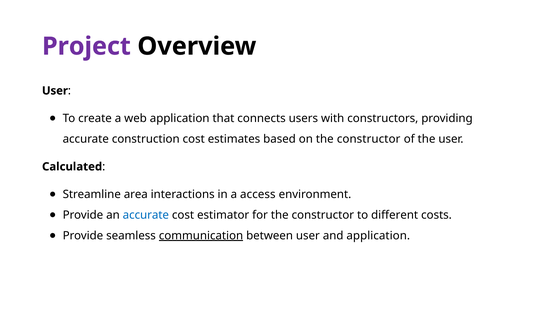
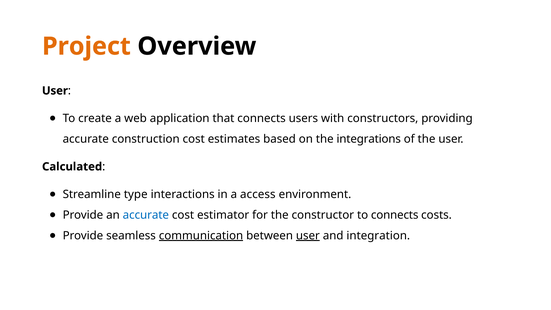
Project colour: purple -> orange (86, 46)
on the constructor: constructor -> integrations (369, 139)
area: area -> type (136, 194)
to different: different -> connects (395, 215)
user underline: none -> present (308, 236)
and application: application -> integration (378, 236)
